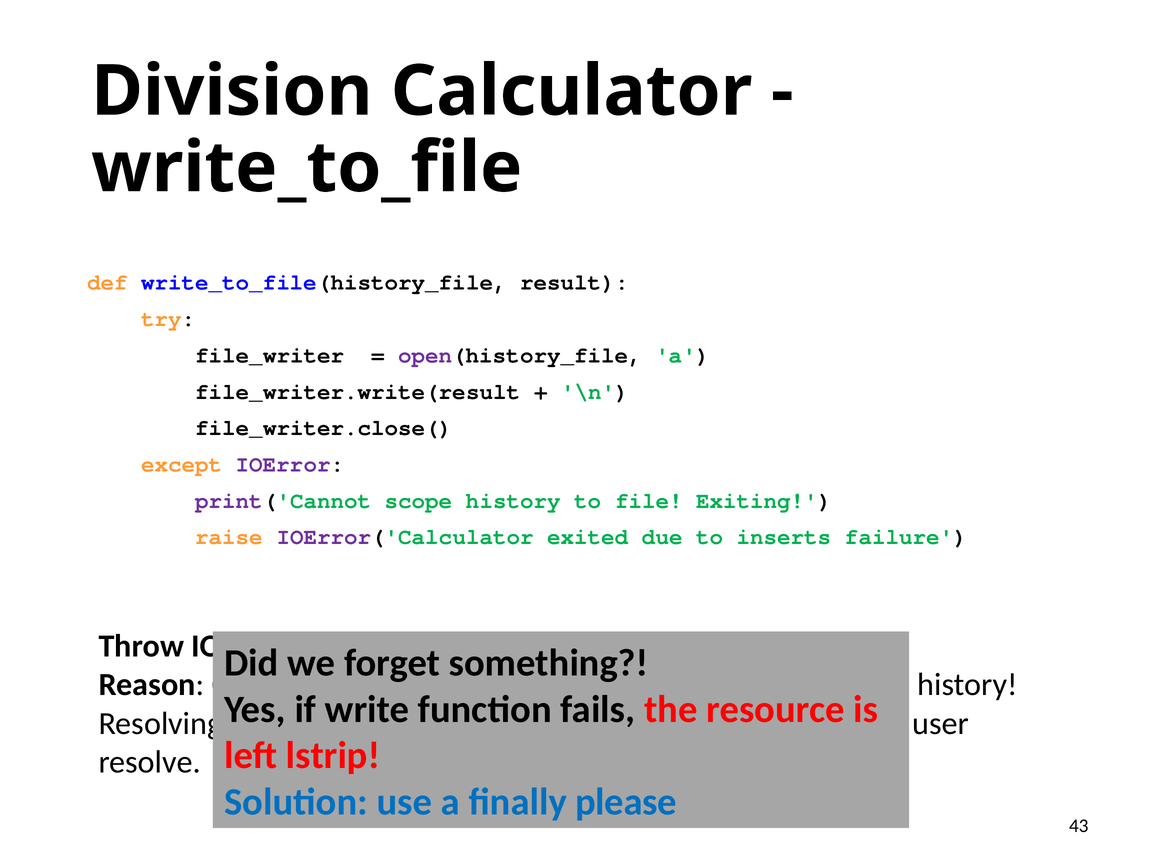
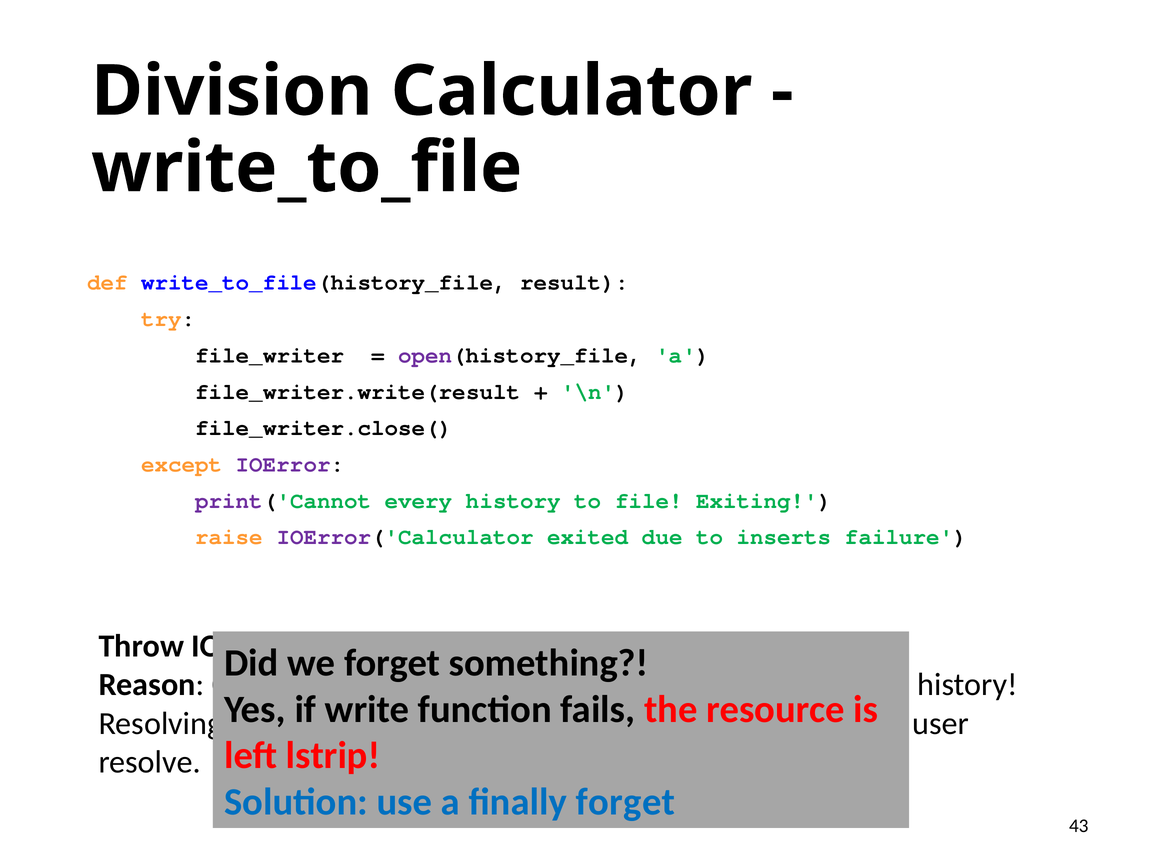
scope: scope -> every (419, 501)
finally please: please -> forget (625, 802)
